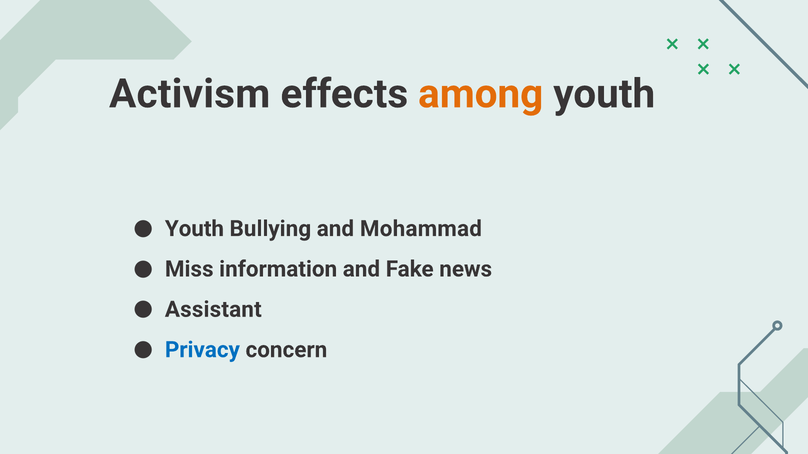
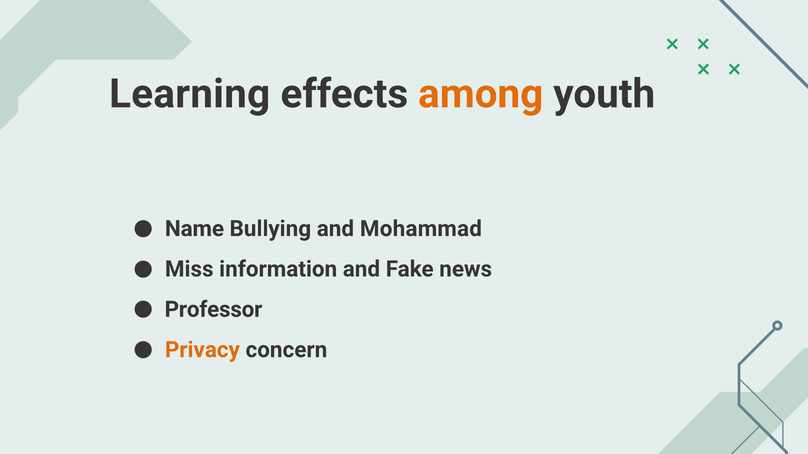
Activism: Activism -> Learning (190, 94)
Youth: Youth -> Name (194, 229)
Assistant: Assistant -> Professor (213, 310)
Privacy colour: blue -> orange (202, 350)
